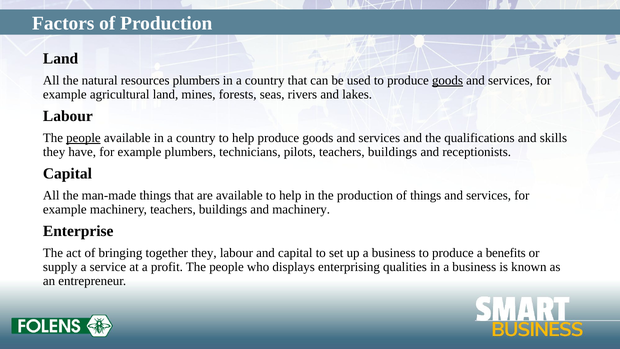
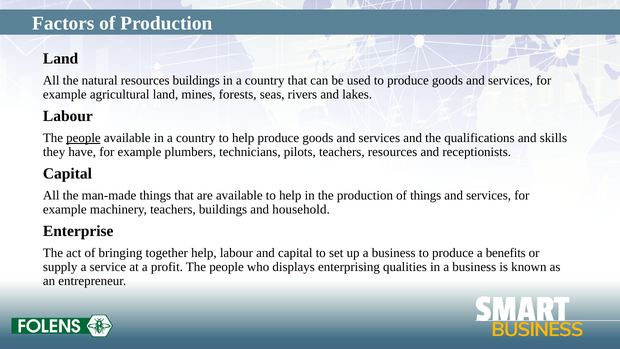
resources plumbers: plumbers -> buildings (196, 80)
goods underline: present -> none (447, 80)
pilots teachers buildings: buildings -> resources (393, 152)
and machinery: machinery -> household (301, 209)
together they: they -> help (204, 253)
